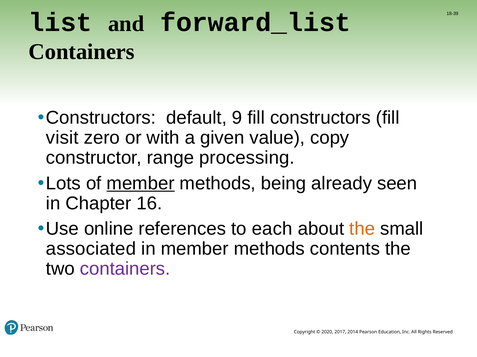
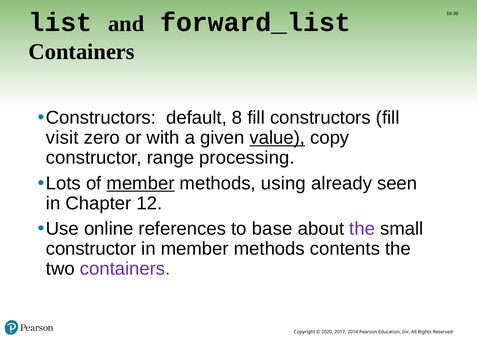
9: 9 -> 8 (237, 118)
value underline: none -> present (277, 138)
being: being -> using (283, 184)
16: 16 -> 12 (149, 204)
each: each -> base (272, 229)
the colour: orange -> purple (362, 229)
associated: associated -> constructor (91, 249)
